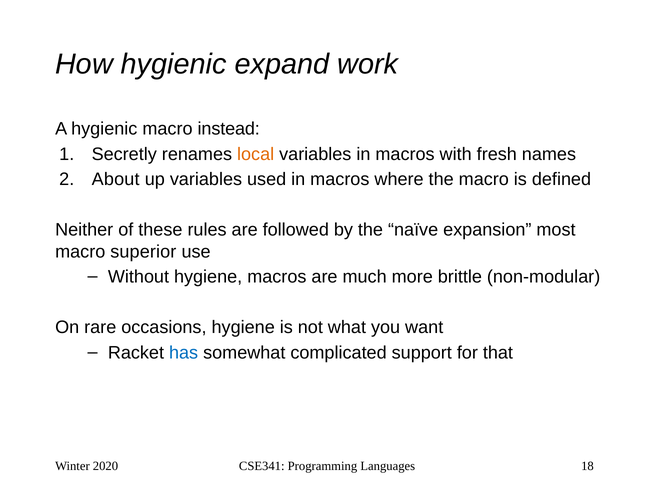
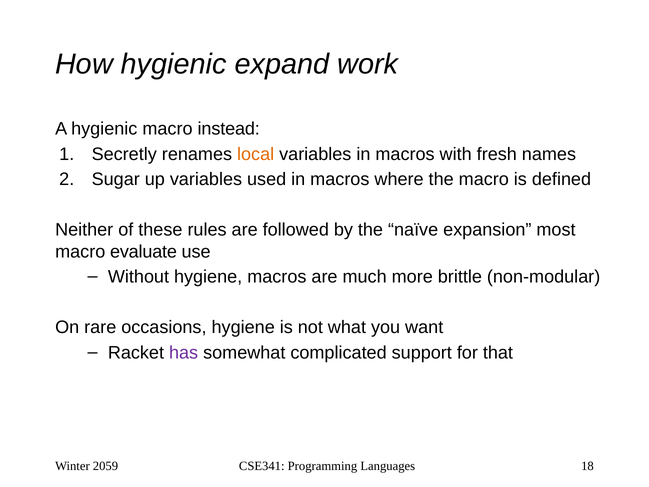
About: About -> Sugar (116, 179)
superior: superior -> evaluate (143, 252)
has colour: blue -> purple (184, 353)
2020: 2020 -> 2059 (105, 466)
